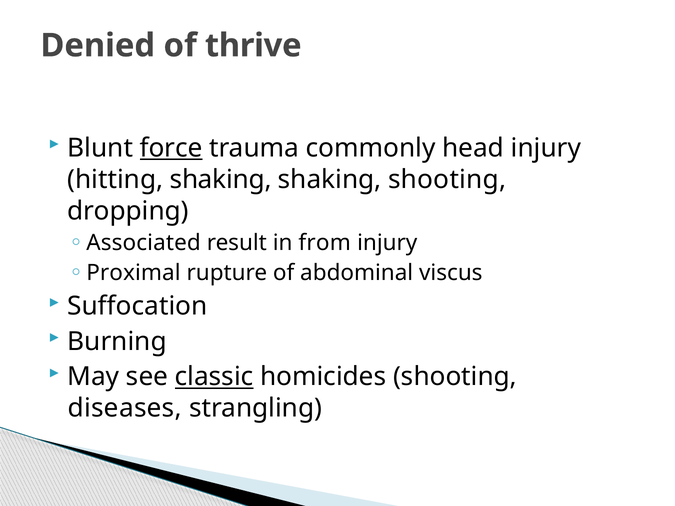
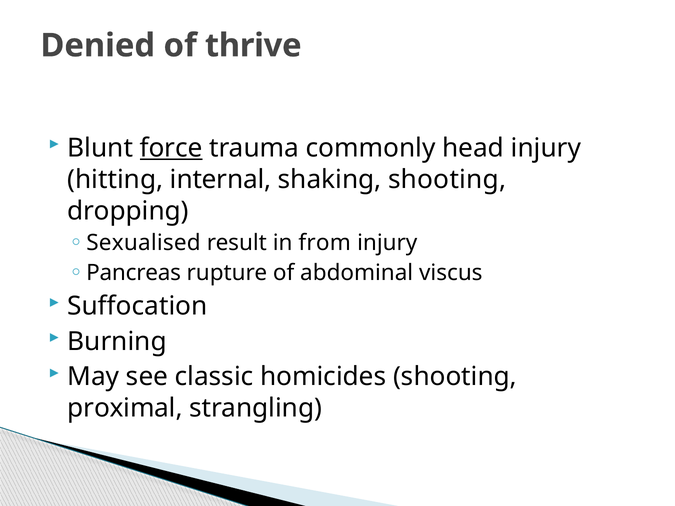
hitting shaking: shaking -> internal (221, 180)
Associated: Associated -> Sexualised (143, 243)
Proximal: Proximal -> Pancreas (134, 273)
classic underline: present -> none (214, 377)
diseases: diseases -> proximal (125, 408)
